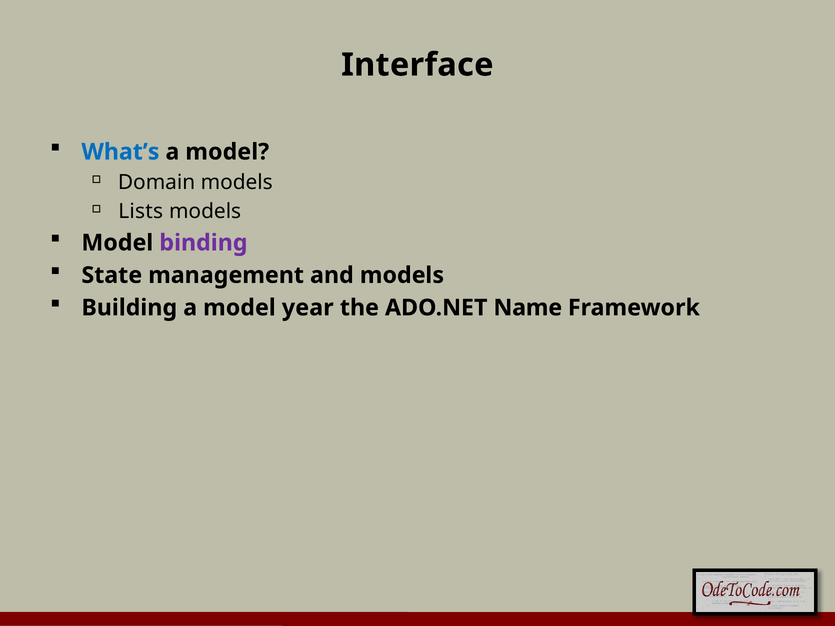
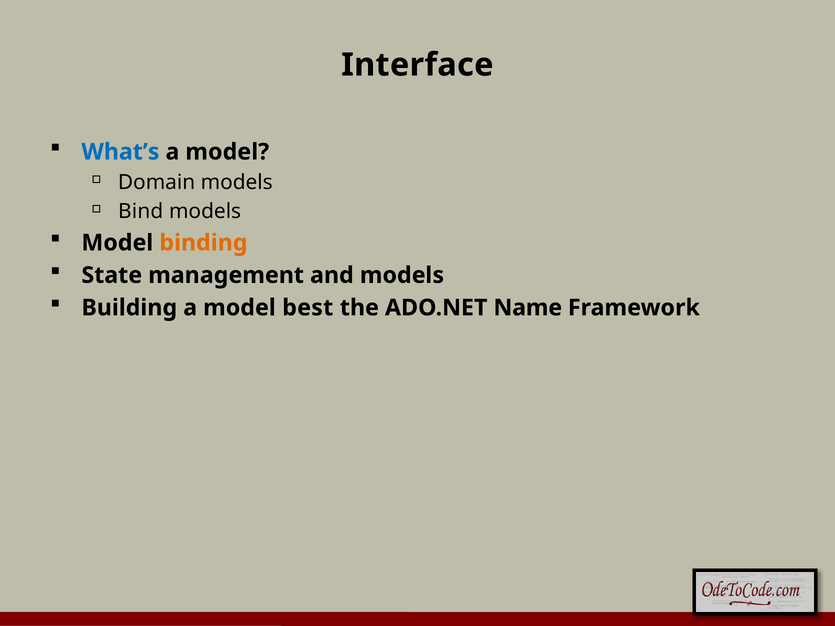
Lists: Lists -> Bind (141, 212)
binding colour: purple -> orange (203, 243)
year: year -> best (308, 308)
